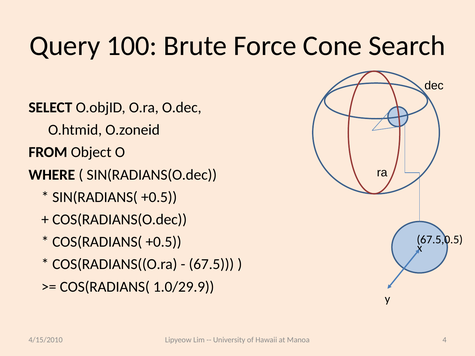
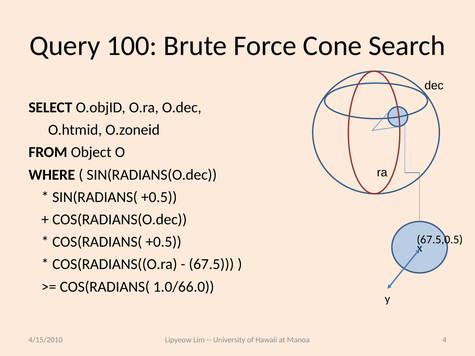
1.0/29.9: 1.0/29.9 -> 1.0/66.0 (184, 287)
